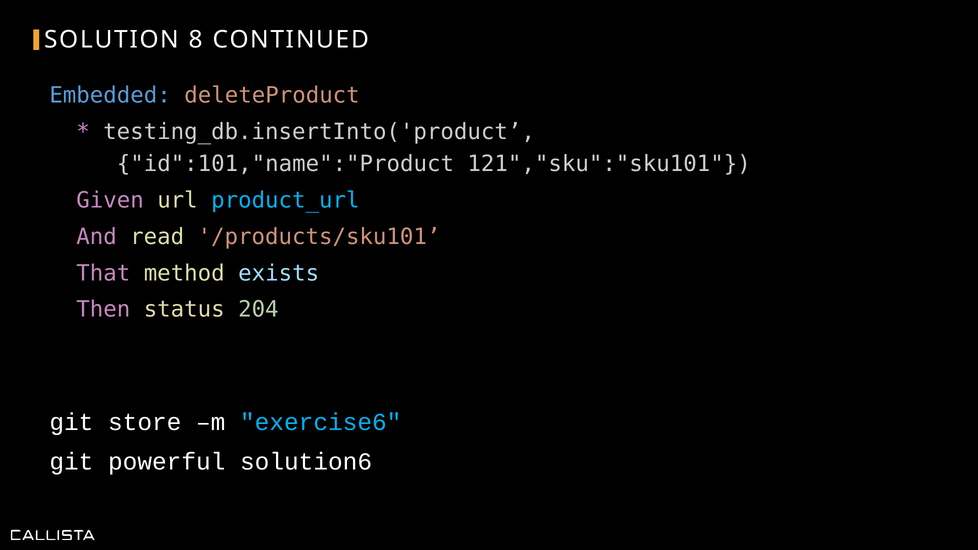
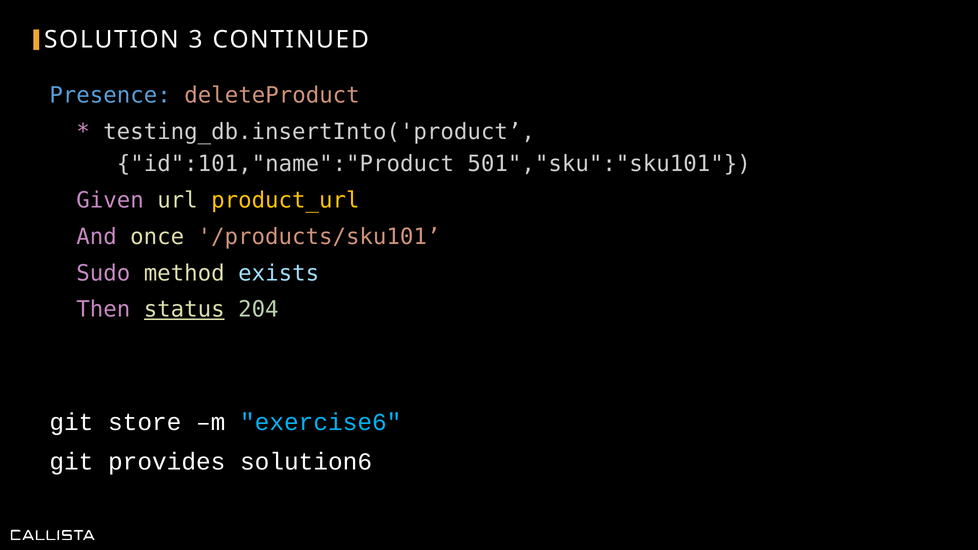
8: 8 -> 3 (196, 40)
Embedded: Embedded -> Presence (110, 95)
121","sku":"sku101: 121","sku":"sku101 -> 501","sku":"sku101 (609, 164)
product_url colour: light blue -> yellow (285, 201)
read: read -> once (157, 237)
That: That -> Sudo (103, 273)
status underline: none -> present (184, 310)
powerful: powerful -> provides (167, 462)
